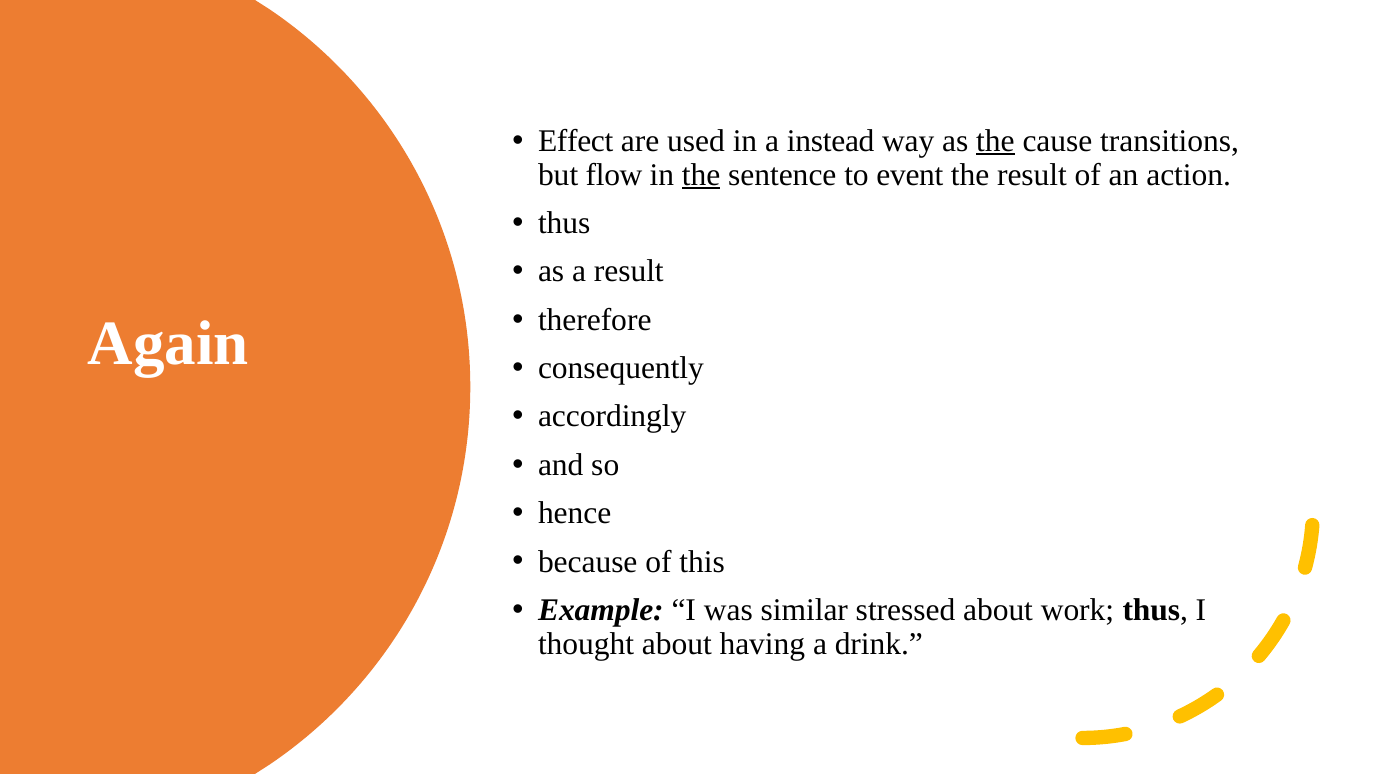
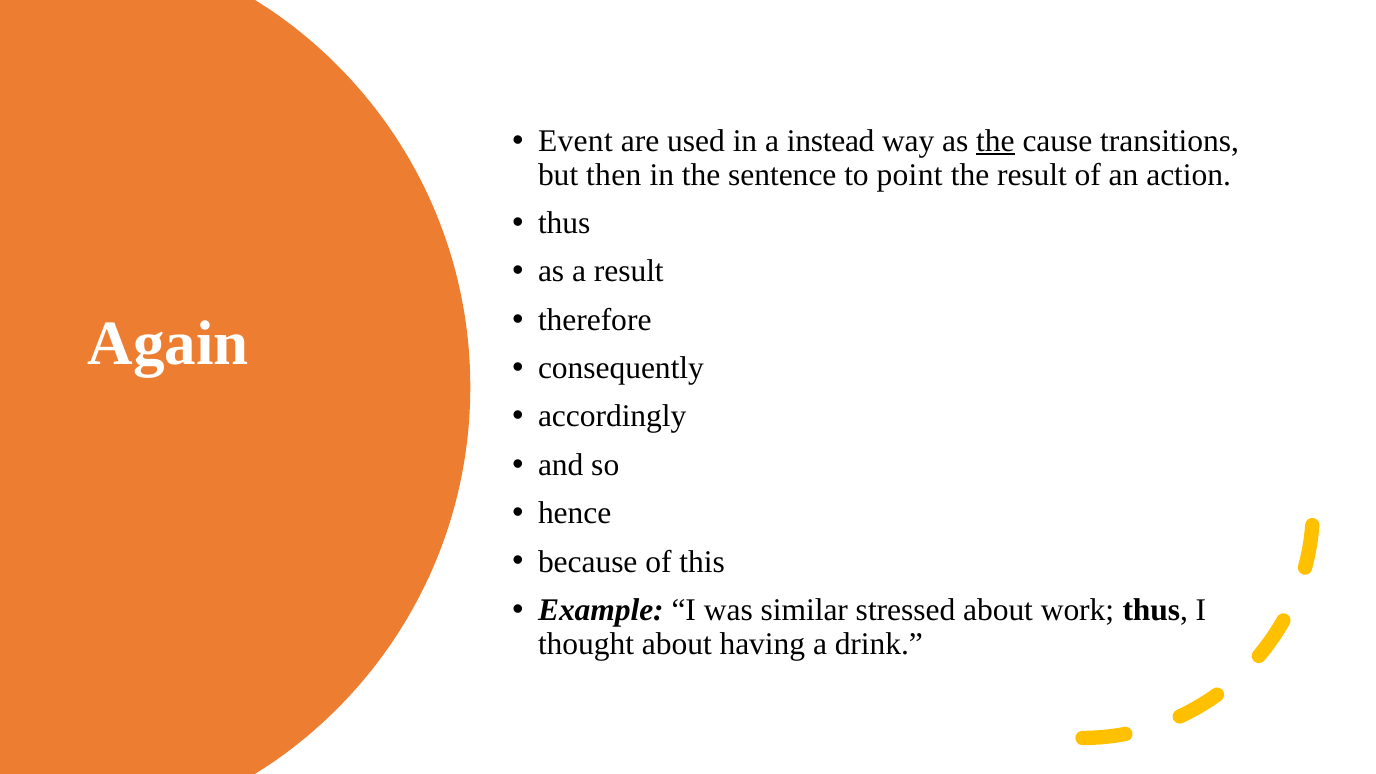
Effect: Effect -> Event (575, 141)
flow: flow -> then (614, 175)
the underline: present -> none (701, 175)
event: event -> point (910, 175)
